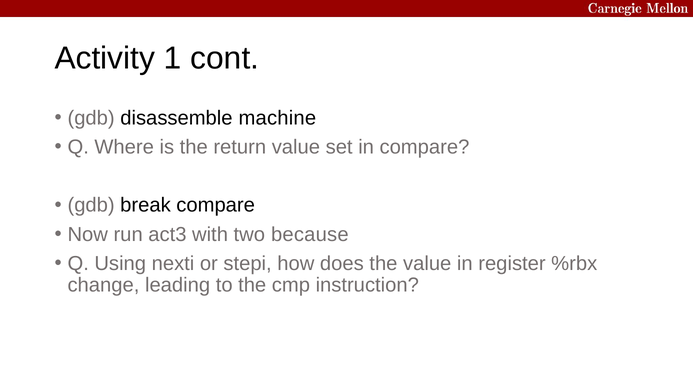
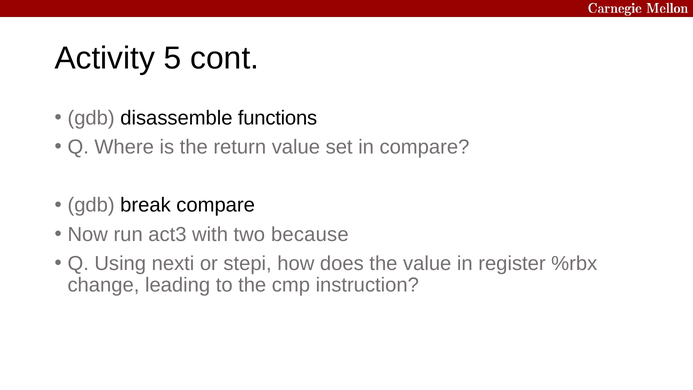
1: 1 -> 5 (173, 58)
machine: machine -> functions (278, 118)
